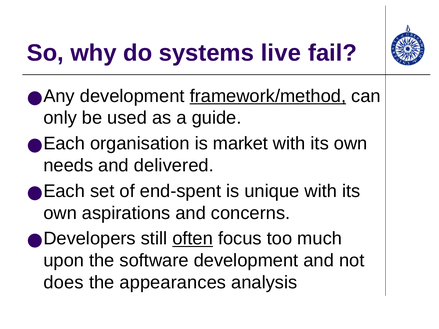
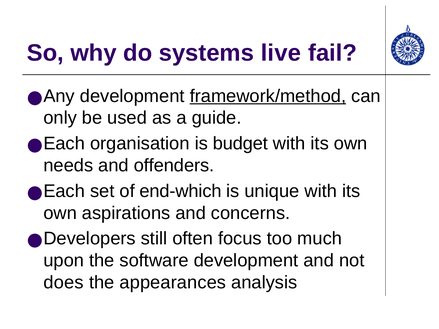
market: market -> budget (241, 144)
delivered: delivered -> offenders (174, 166)
end-spent: end-spent -> end-which (181, 191)
often underline: present -> none (193, 239)
